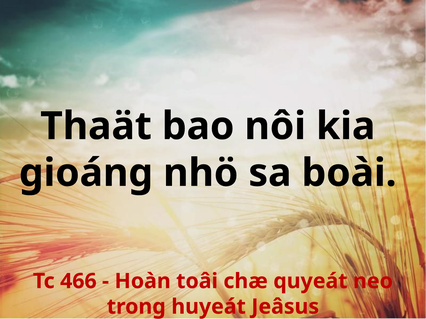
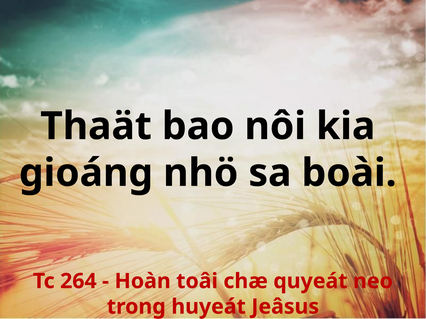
466: 466 -> 264 (78, 282)
